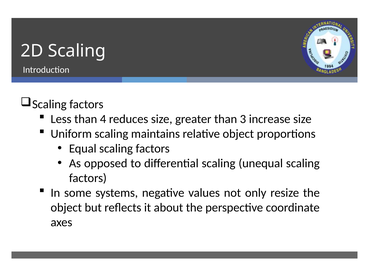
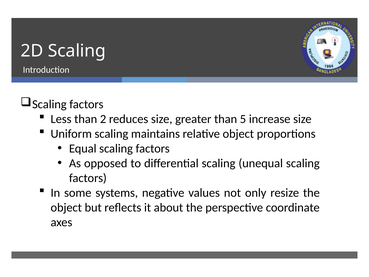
4: 4 -> 2 (103, 119)
3: 3 -> 5 (243, 119)
